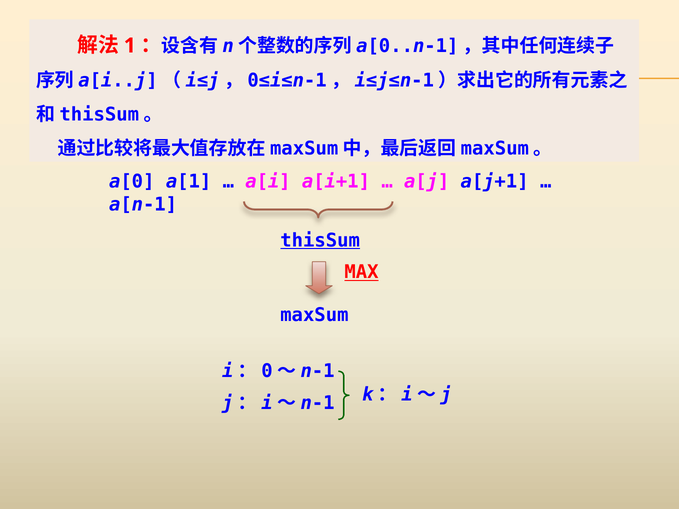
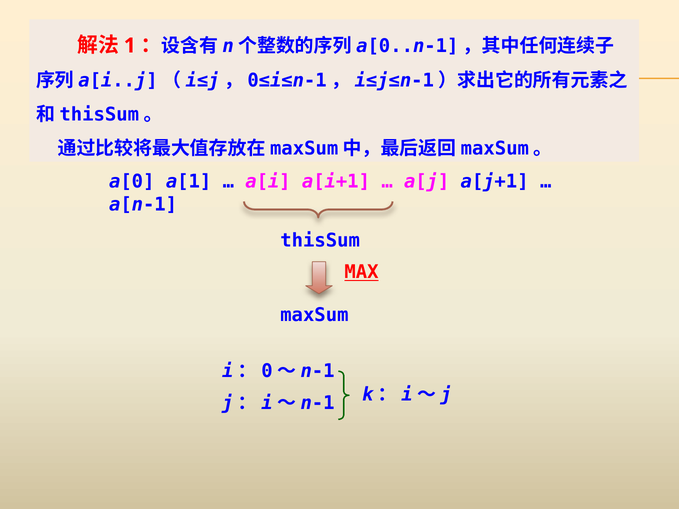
thisSum underline: present -> none (320, 241)
